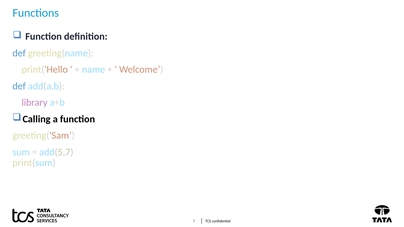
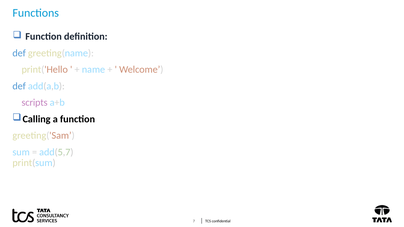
library: library -> scripts (35, 103)
